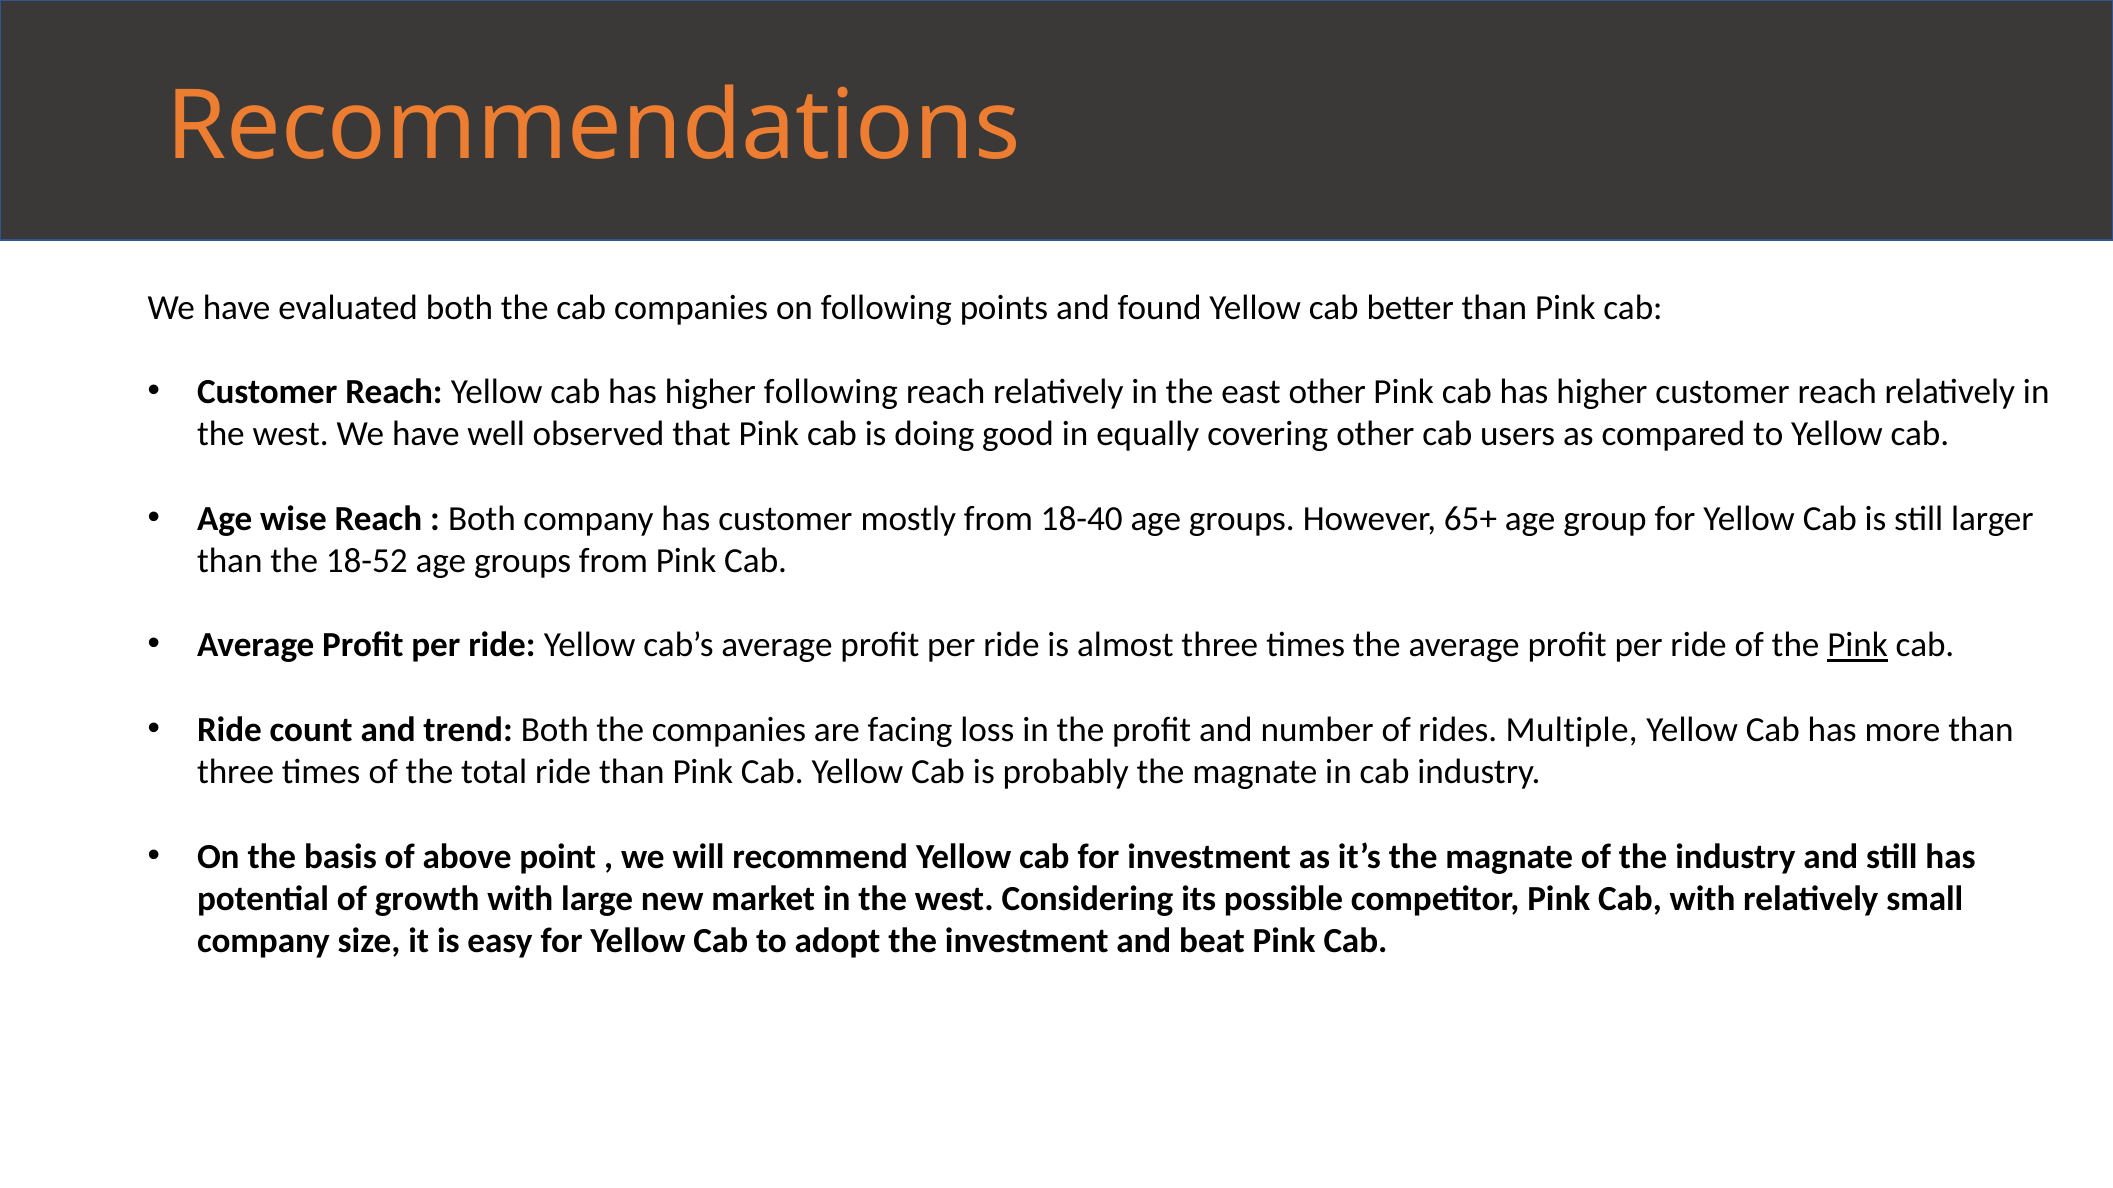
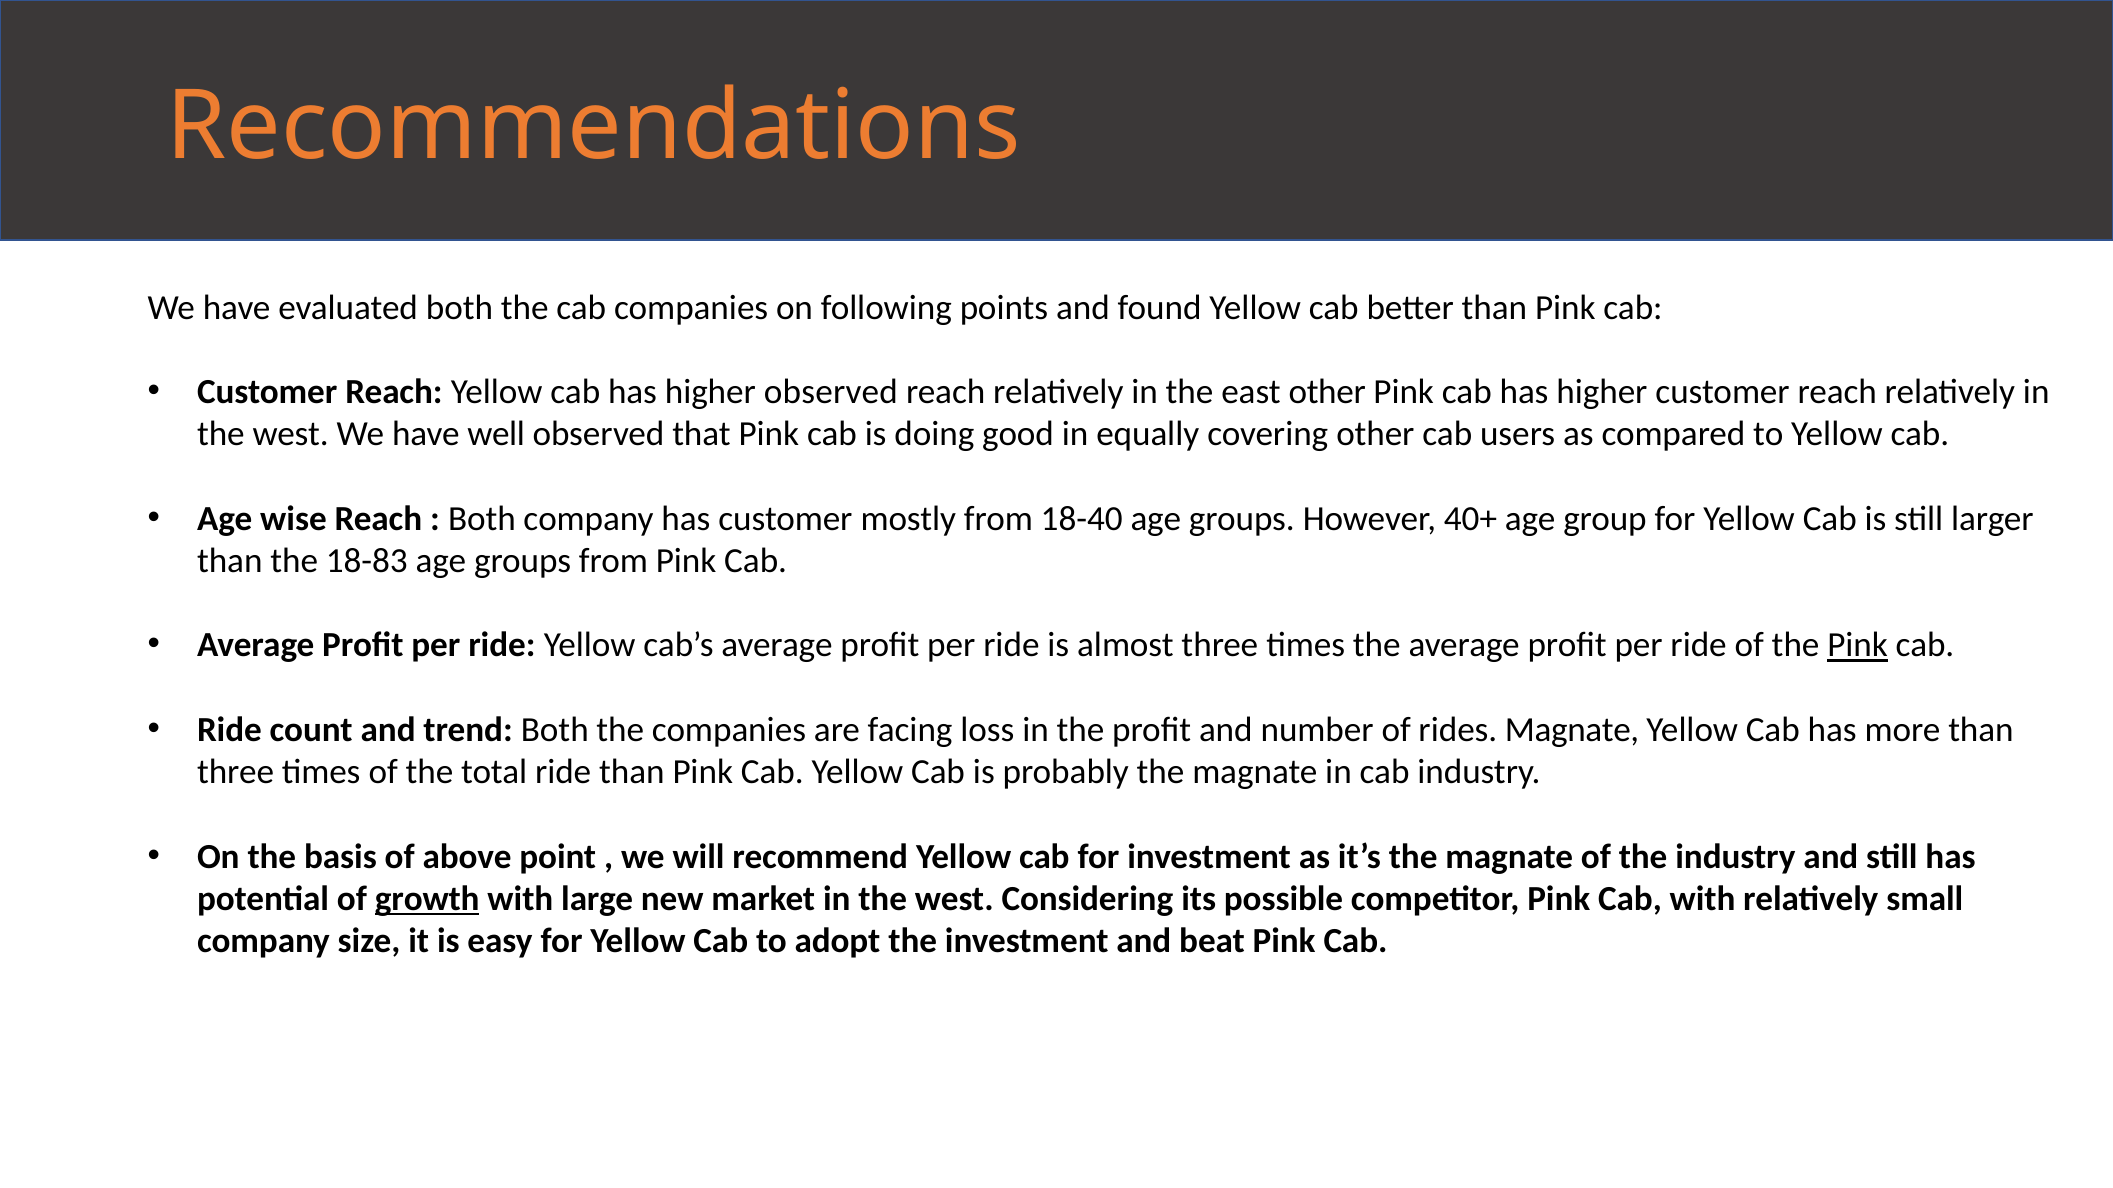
higher following: following -> observed (831, 392)
65+: 65+ -> 40+ (1471, 519)
18-52: 18-52 -> 18-83 (367, 561)
rides Multiple: Multiple -> Magnate (1572, 730)
growth underline: none -> present (427, 899)
